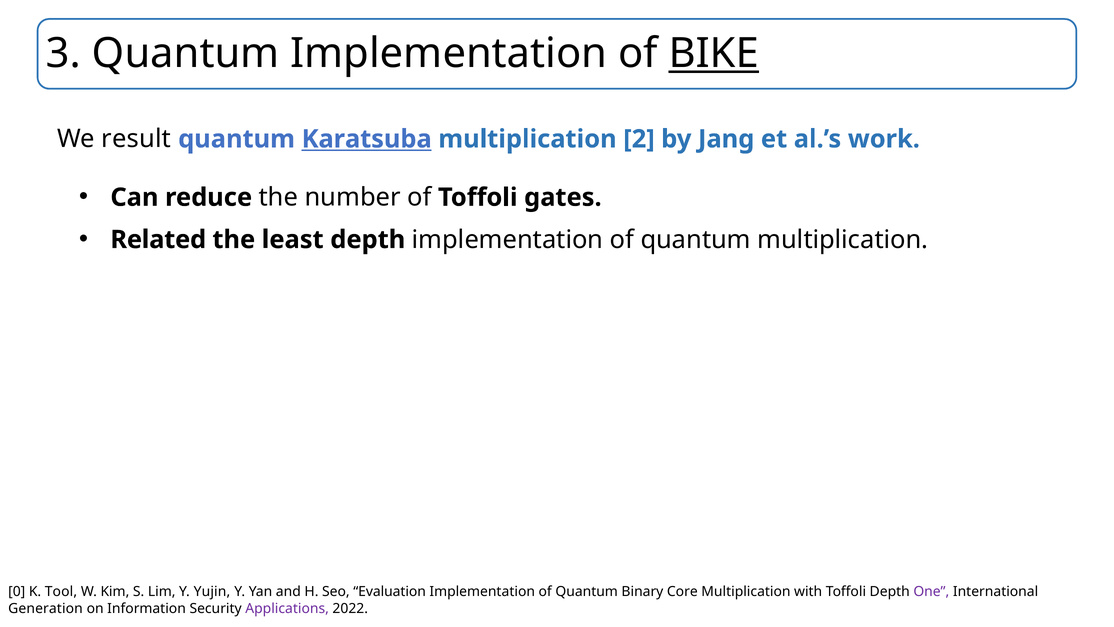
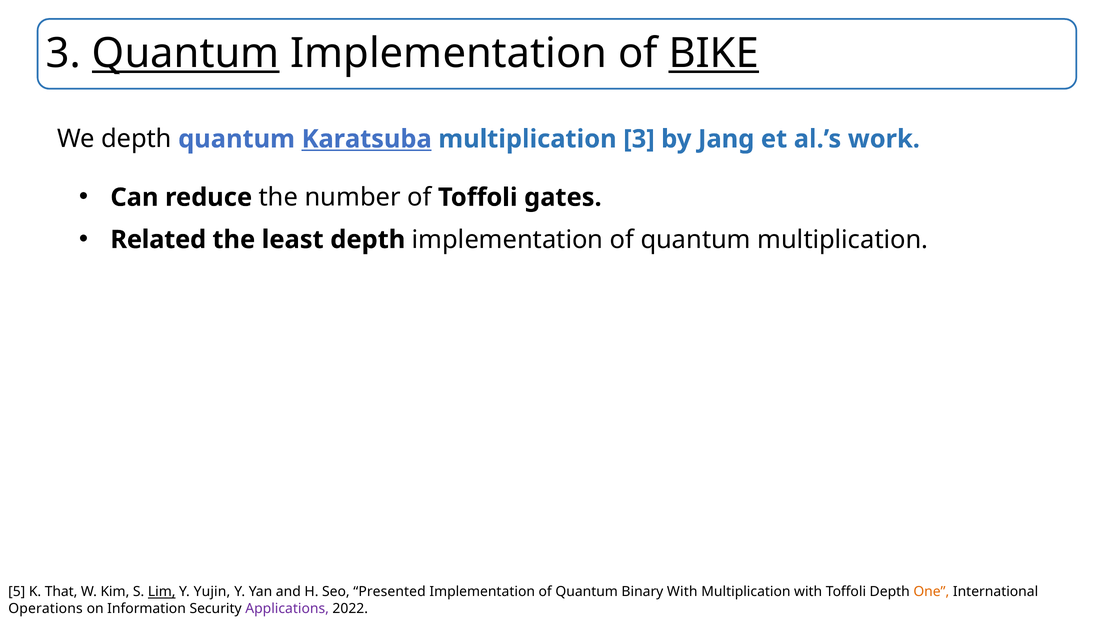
Quantum underline: none -> present (186, 54)
We result: result -> depth (136, 139)
multiplication 2: 2 -> 3 (639, 139)
0: 0 -> 5 (17, 592)
Tool: Tool -> That (61, 592)
Lim underline: none -> present (162, 592)
Evaluation: Evaluation -> Presented (389, 592)
Binary Core: Core -> With (682, 592)
One colour: purple -> orange (931, 592)
Generation: Generation -> Operations (46, 608)
